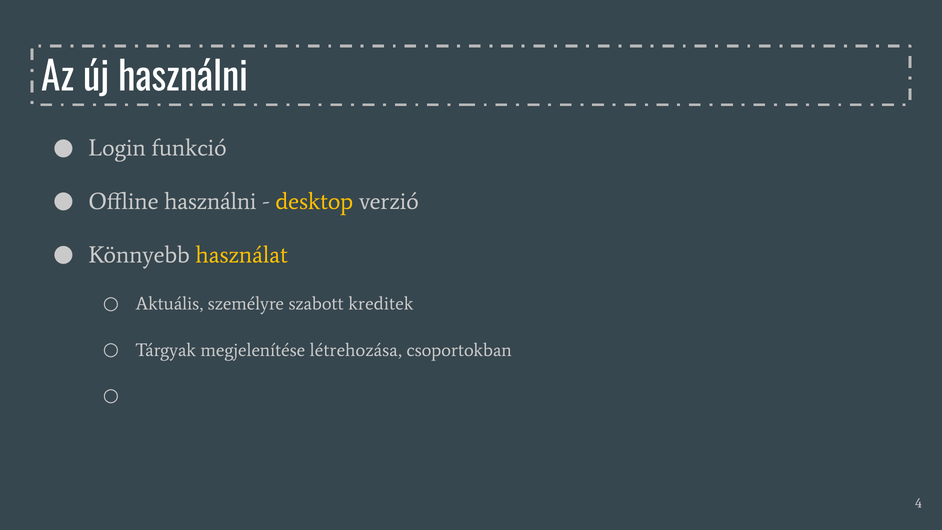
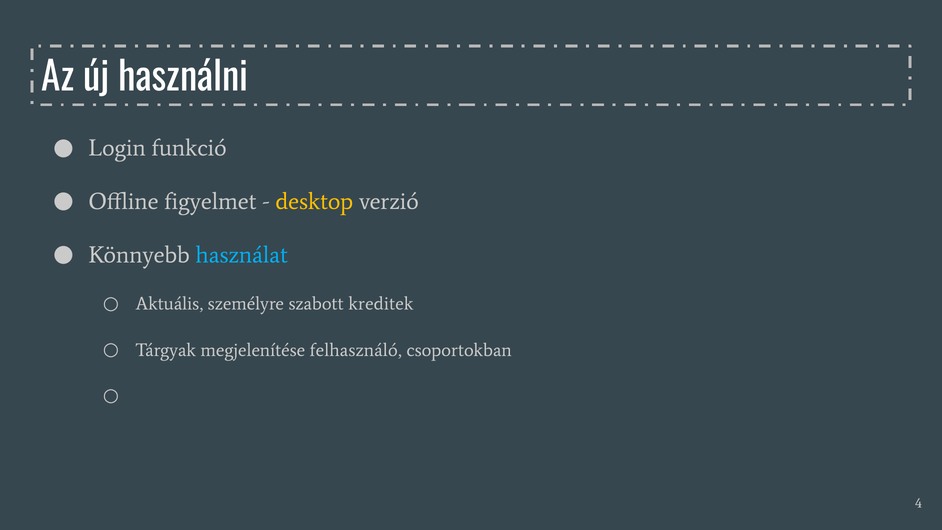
Offline használni: használni -> figyelmet (210, 202)
használat colour: yellow -> light blue (242, 255)
létrehozása: létrehozása -> felhasználó (356, 350)
